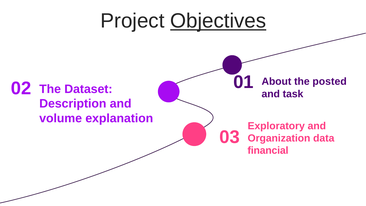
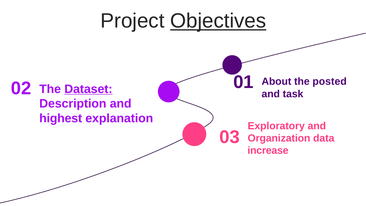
Dataset underline: none -> present (88, 89)
volume: volume -> highest (61, 118)
financial: financial -> increase (268, 151)
